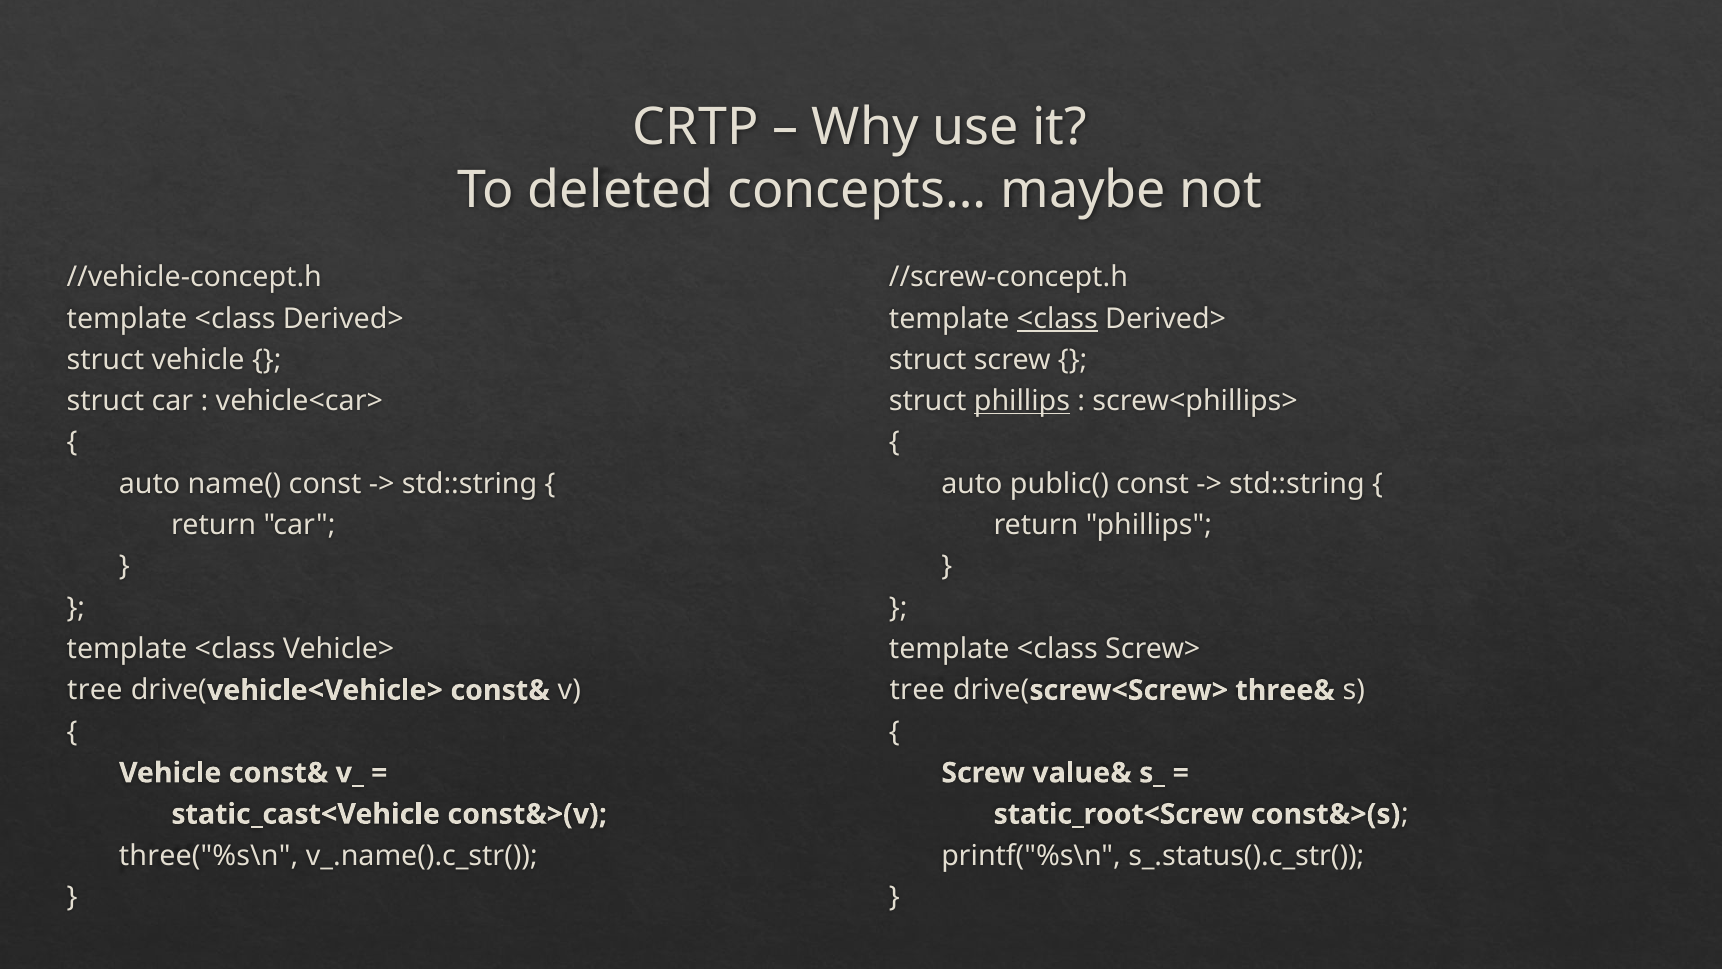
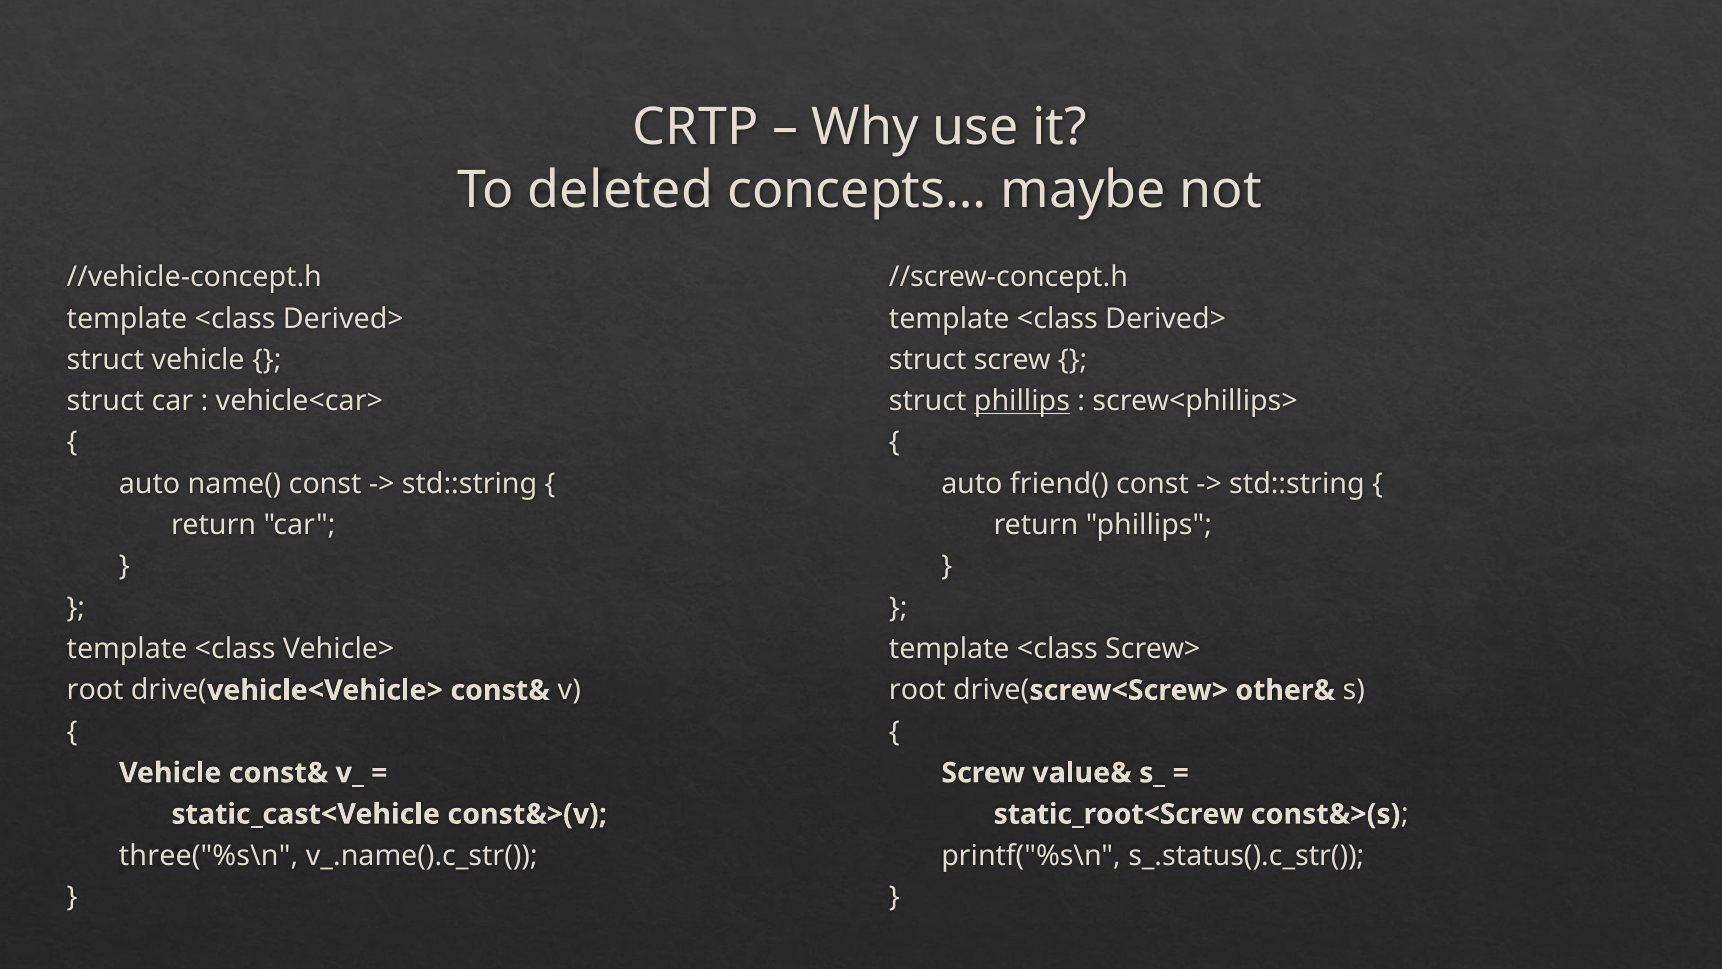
<class underline: present -> none (1057, 318)
public(: public( -> friend( (1059, 484)
tree: tree -> root (95, 690)
tree: tree -> root (917, 690)
three&: three& -> other& (1285, 690)
